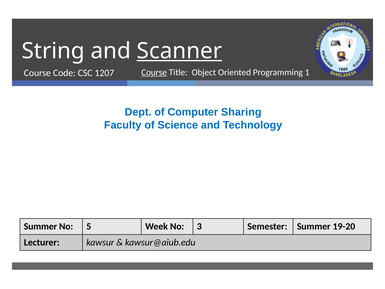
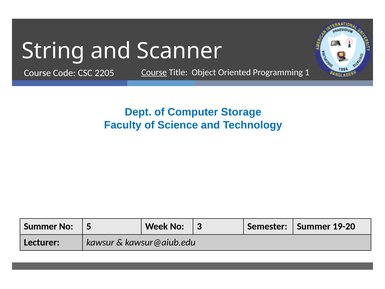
Scanner underline: present -> none (179, 51)
1207: 1207 -> 2205 (104, 73)
Sharing: Sharing -> Storage (241, 112)
